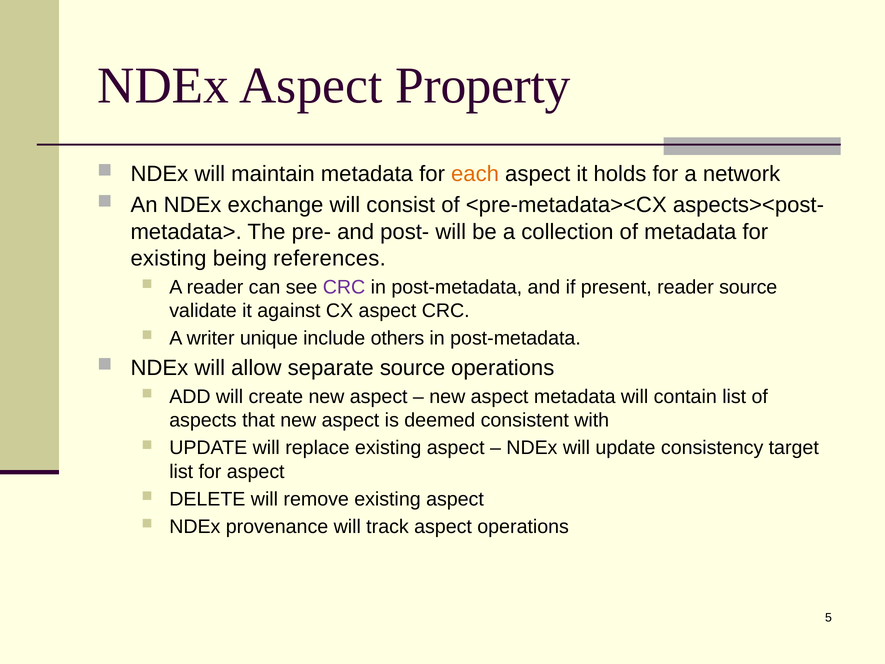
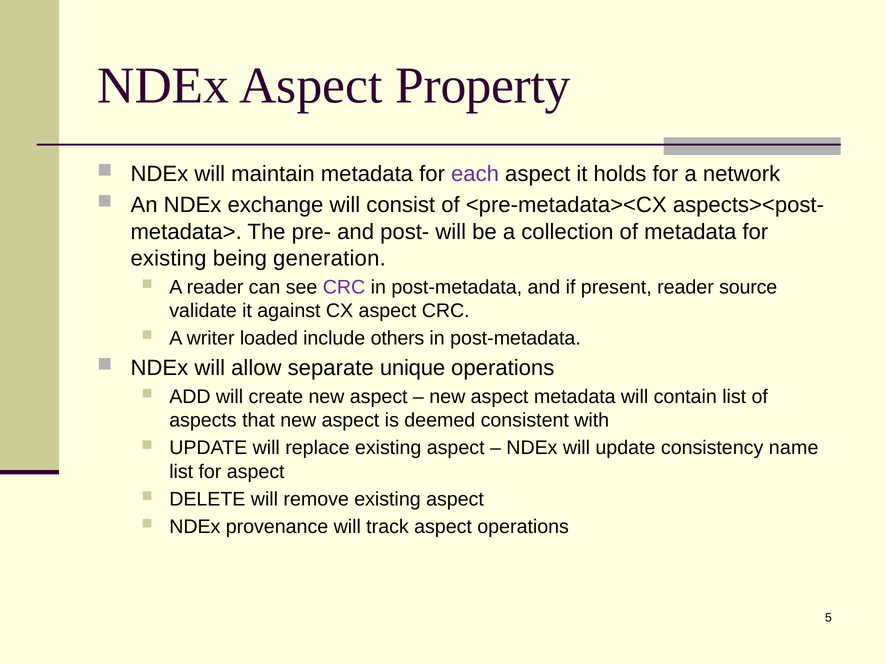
each colour: orange -> purple (475, 174)
references: references -> generation (329, 258)
unique: unique -> loaded (269, 338)
separate source: source -> unique (413, 368)
target: target -> name (794, 448)
